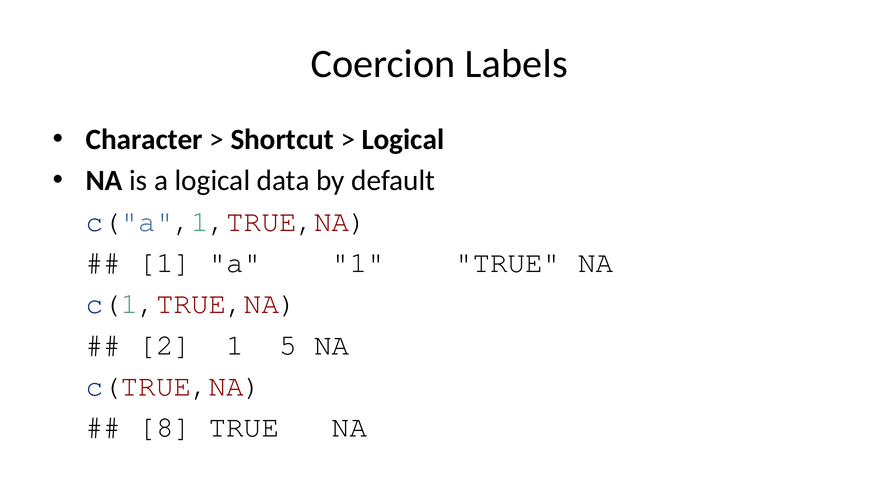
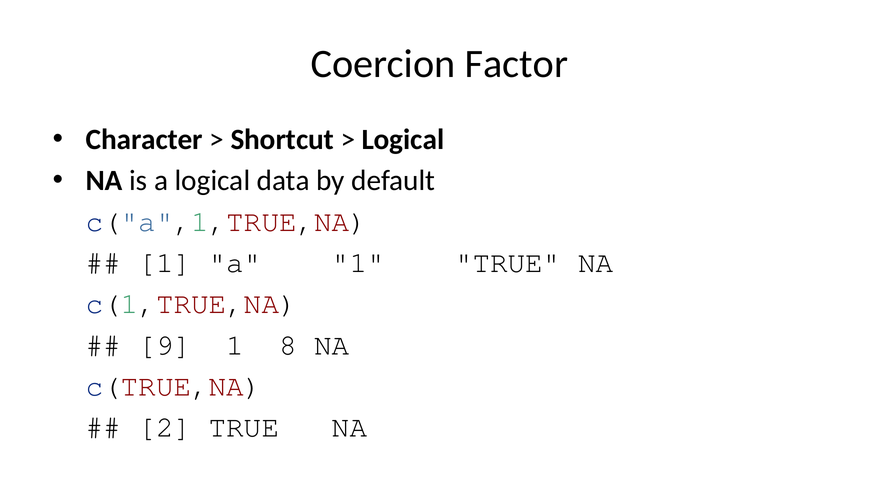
Labels: Labels -> Factor (516, 64)
2: 2 -> 9 (165, 344)
5: 5 -> 8 (288, 344)
8: 8 -> 2 (165, 426)
